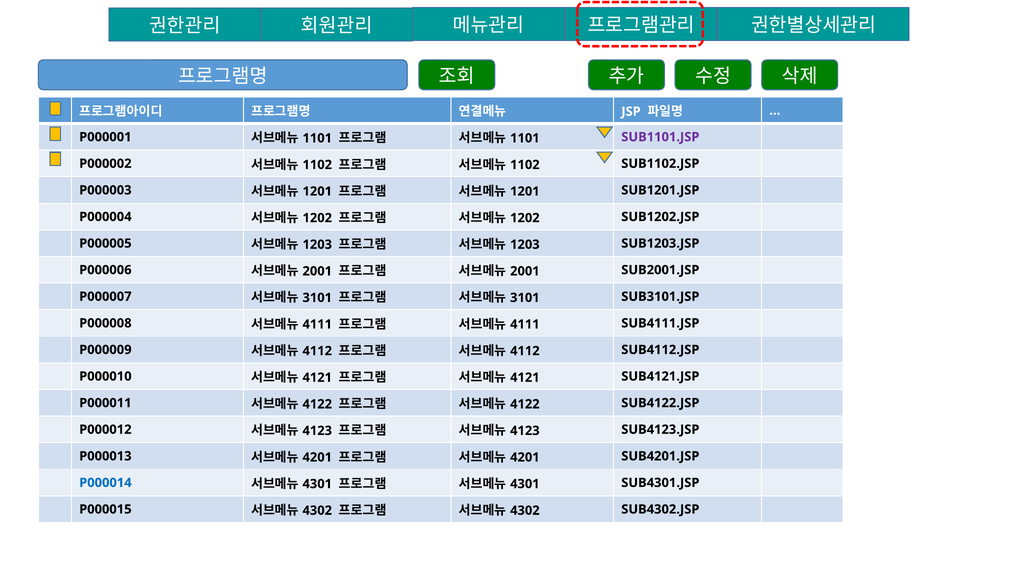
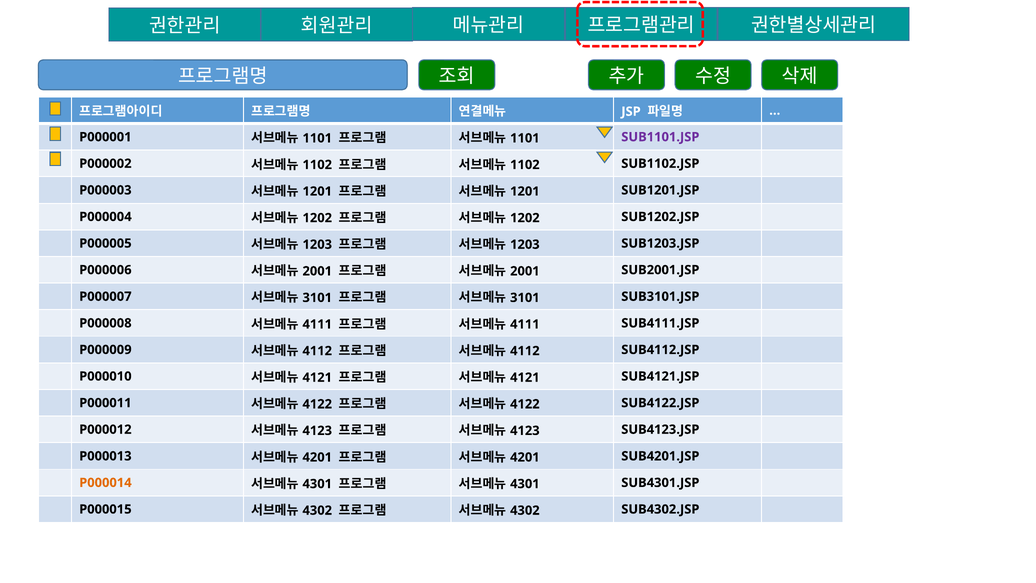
P000014 colour: blue -> orange (105, 483)
